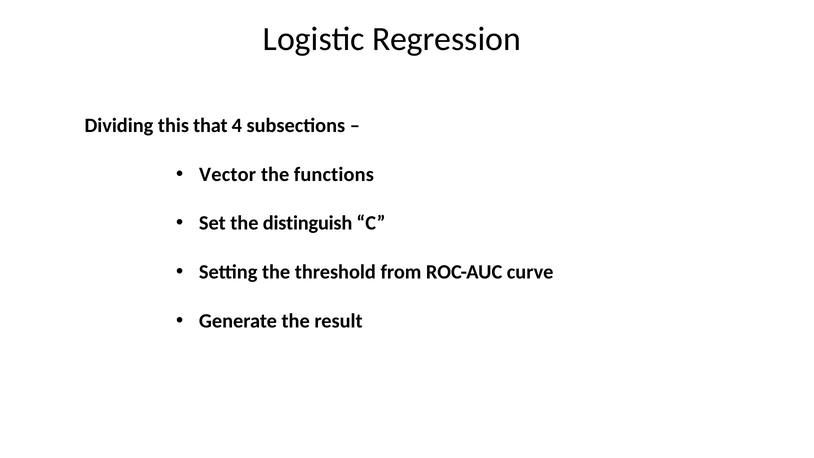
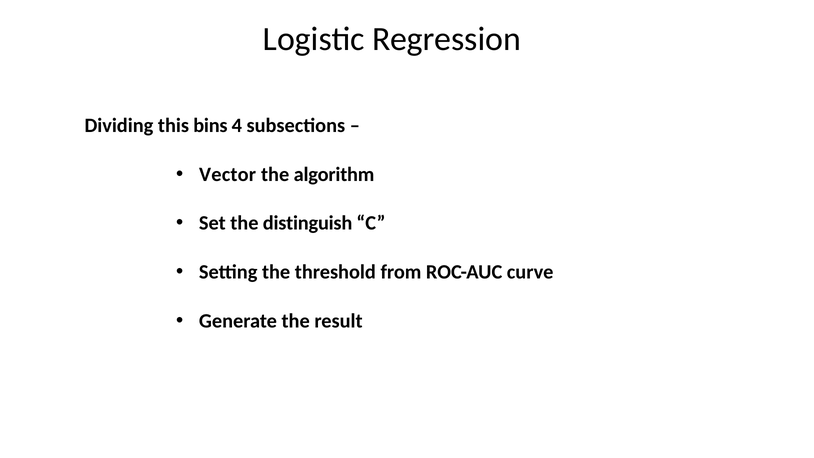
that: that -> bins (210, 126)
functions: functions -> algorithm (334, 174)
